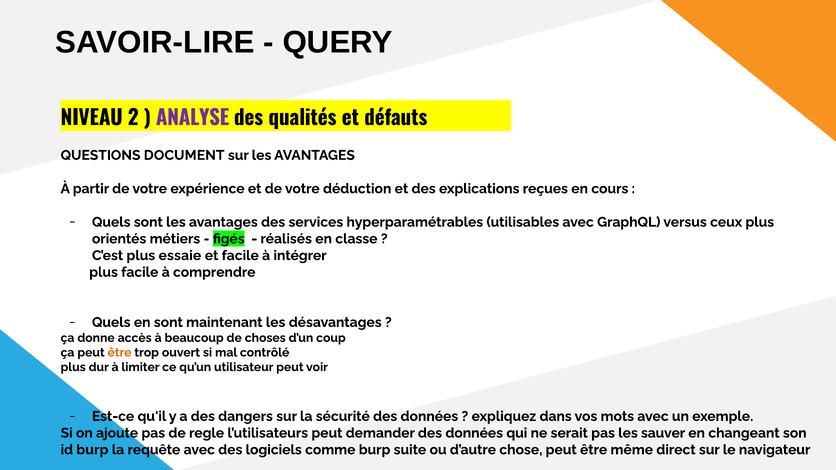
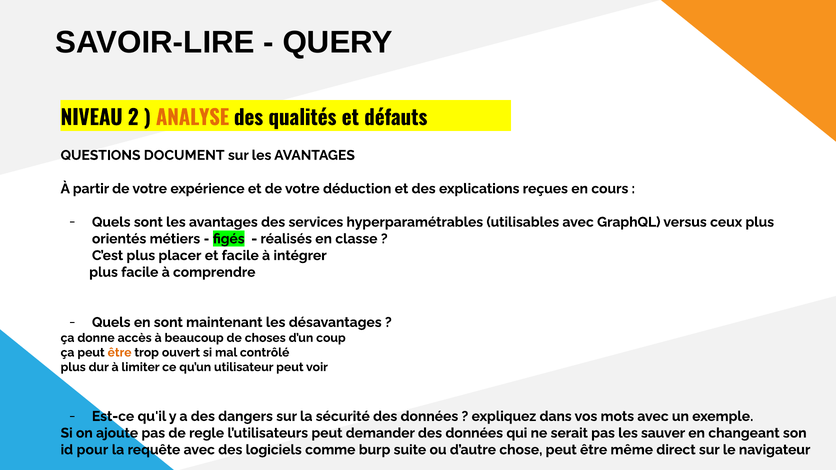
ANALYSE colour: purple -> orange (192, 118)
essaie: essaie -> placer (180, 256)
id burp: burp -> pour (92, 450)
